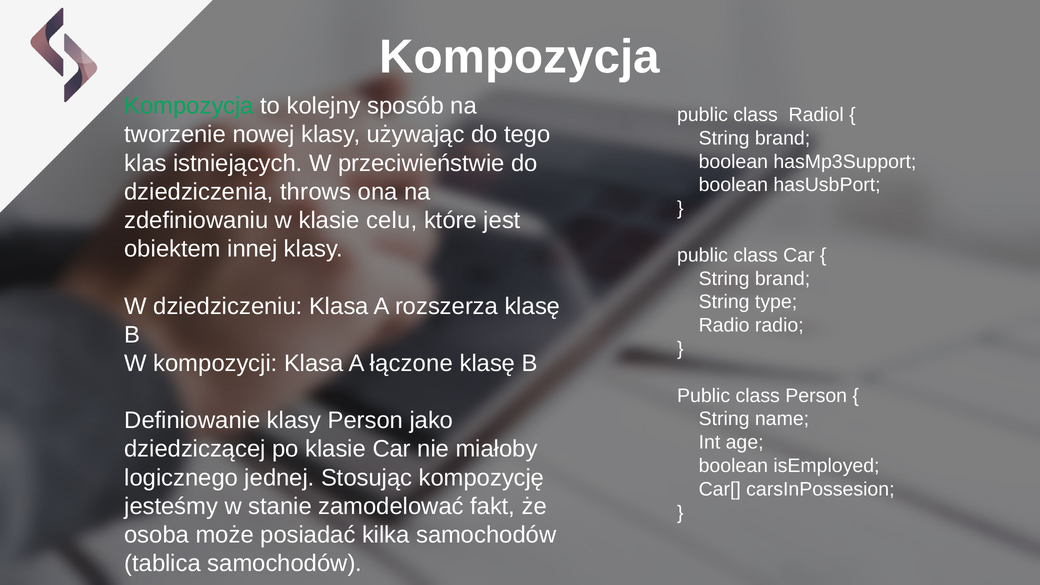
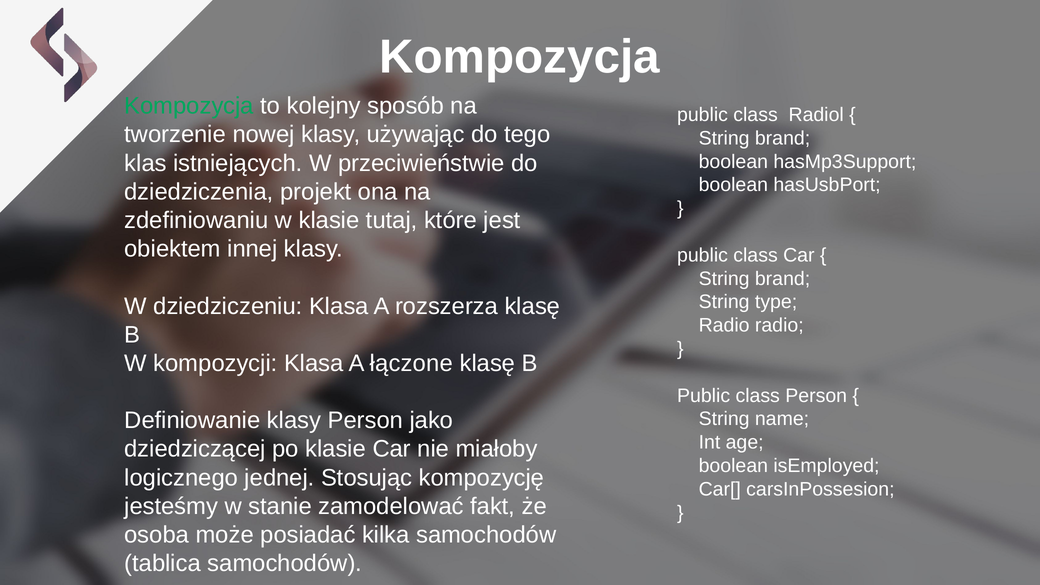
throws: throws -> projekt (316, 192)
celu: celu -> tutaj (392, 220)
